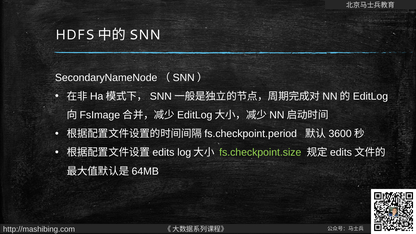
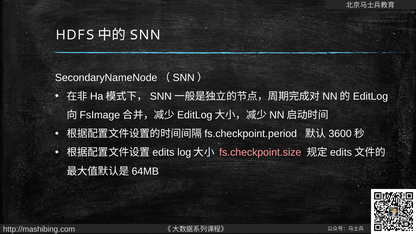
fs.checkpoint.size colour: light green -> pink (260, 153)
